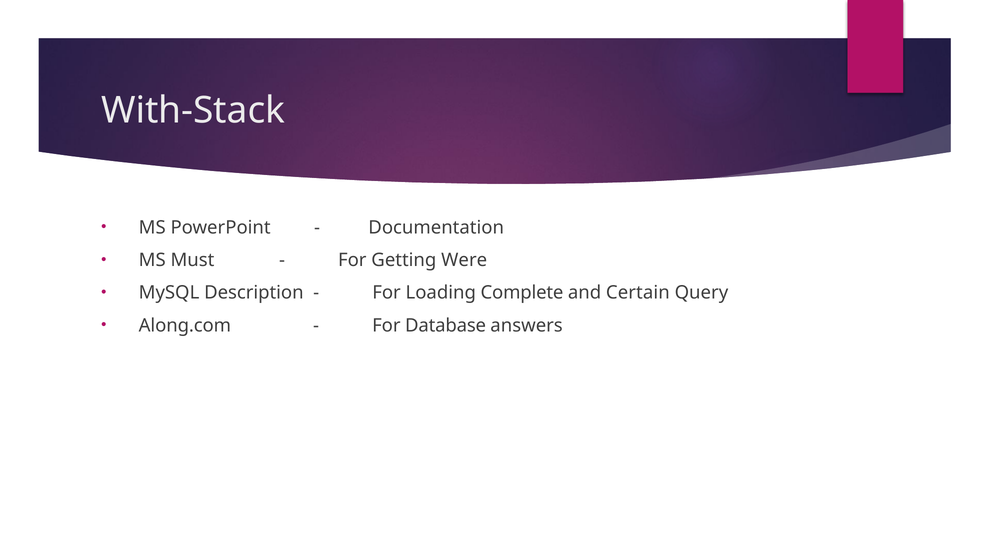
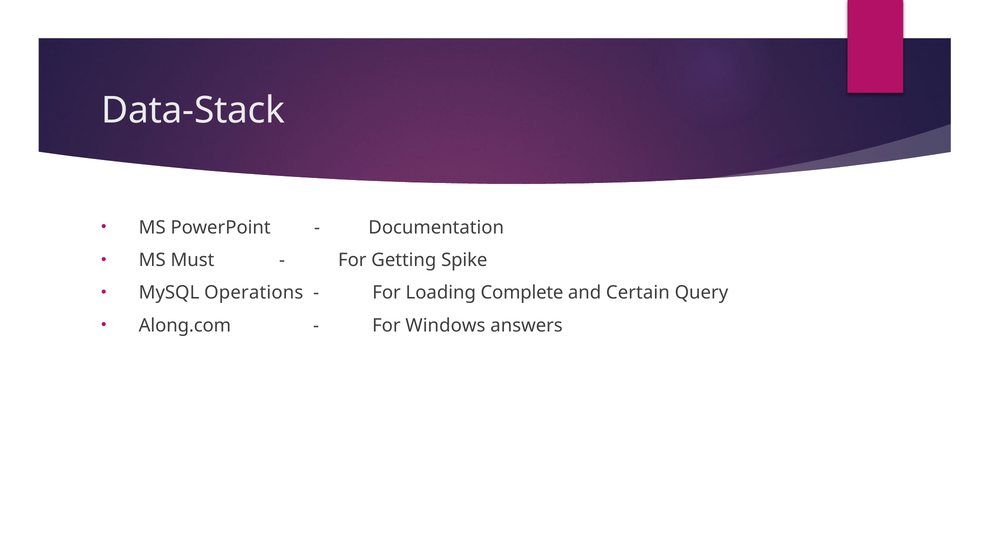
With-Stack: With-Stack -> Data-Stack (193, 110)
Were: Were -> Spike (464, 260)
Description: Description -> Operations (254, 293)
Database: Database -> Windows (445, 325)
